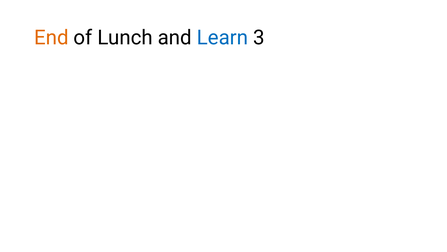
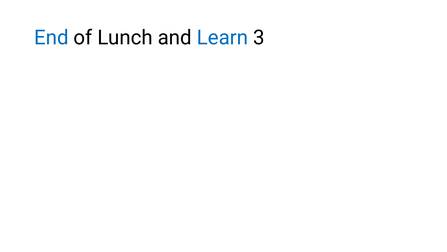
End colour: orange -> blue (51, 38)
